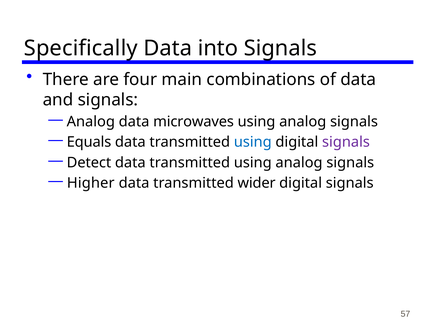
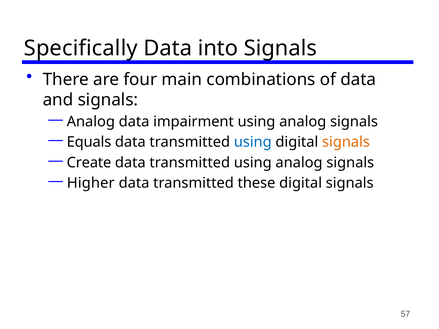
microwaves: microwaves -> impairment (194, 122)
signals colour: purple -> orange (346, 142)
Detect: Detect -> Create (89, 163)
wider: wider -> these (257, 183)
